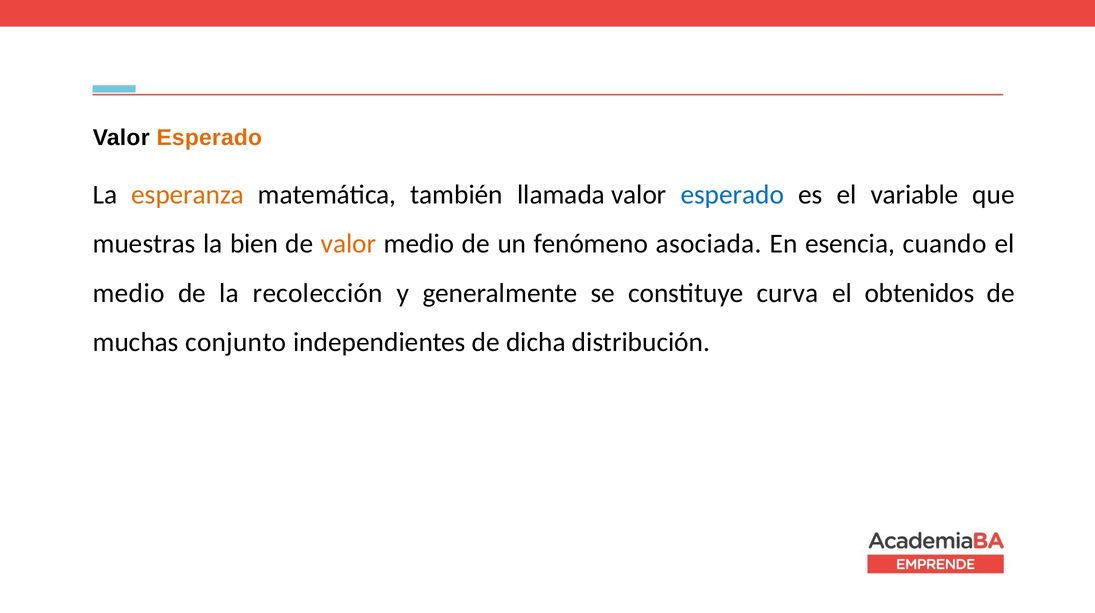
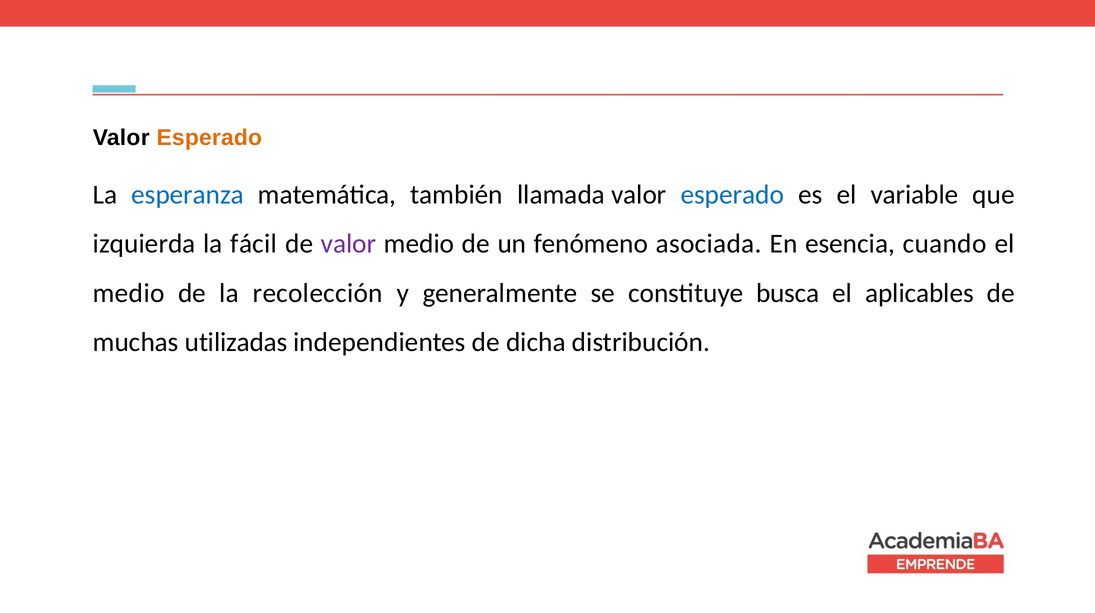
esperanza colour: orange -> blue (188, 195)
muestras: muestras -> izquierda (144, 244)
bien: bien -> fácil (254, 244)
valor colour: orange -> purple (349, 244)
curva: curva -> busca (788, 293)
obtenidos: obtenidos -> aplicables (919, 293)
conjunto: conjunto -> utilizadas (236, 342)
